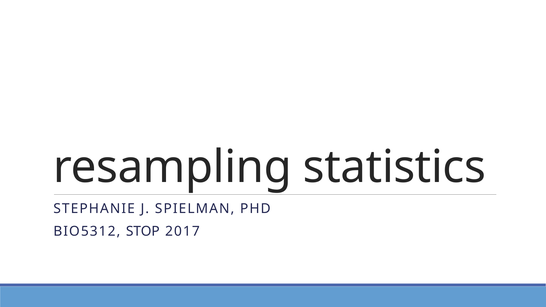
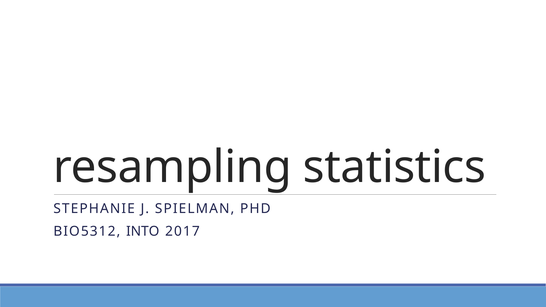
STOP: STOP -> INTO (143, 232)
